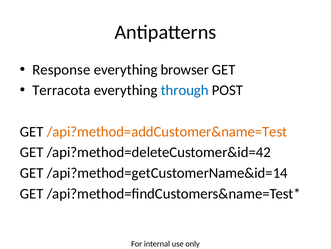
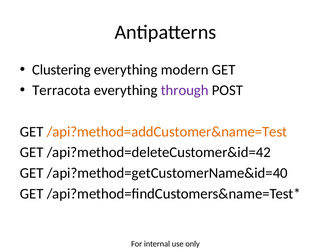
Response: Response -> Clustering (61, 69)
browser: browser -> modern (185, 69)
through colour: blue -> purple (185, 90)
/api?method=getCustomerName&id=14: /api?method=getCustomerName&id=14 -> /api?method=getCustomerName&id=40 (167, 173)
